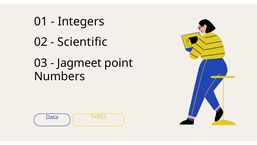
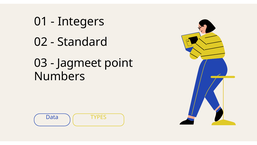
Scientific: Scientific -> Standard (82, 42)
